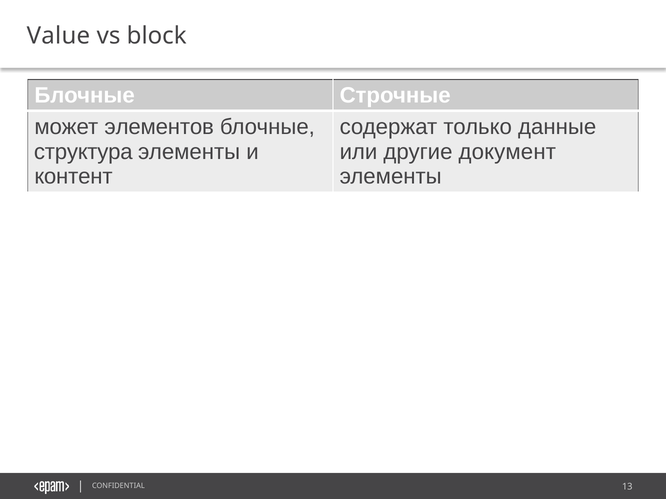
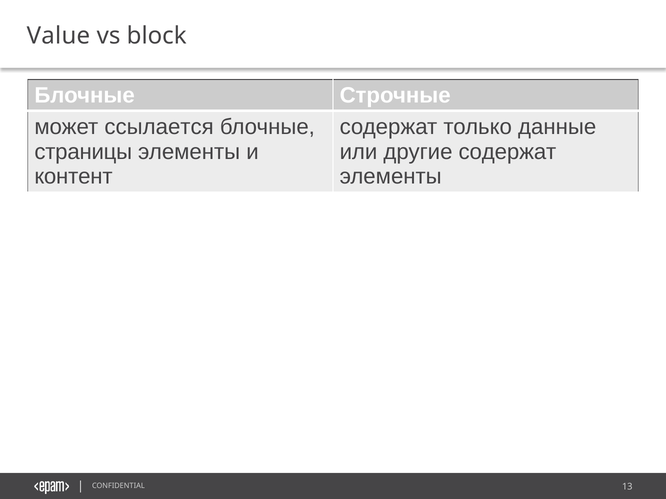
элементов: элементов -> ссылается (159, 127)
структура: структура -> страницы (83, 152)
другие документ: документ -> содержат (507, 152)
